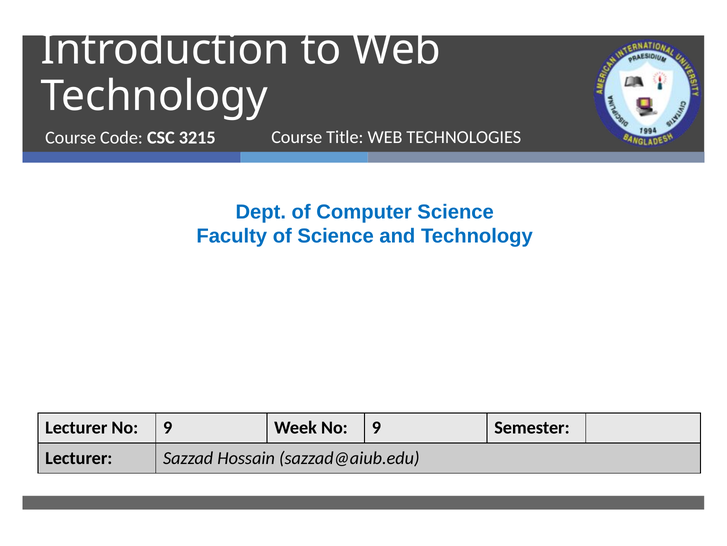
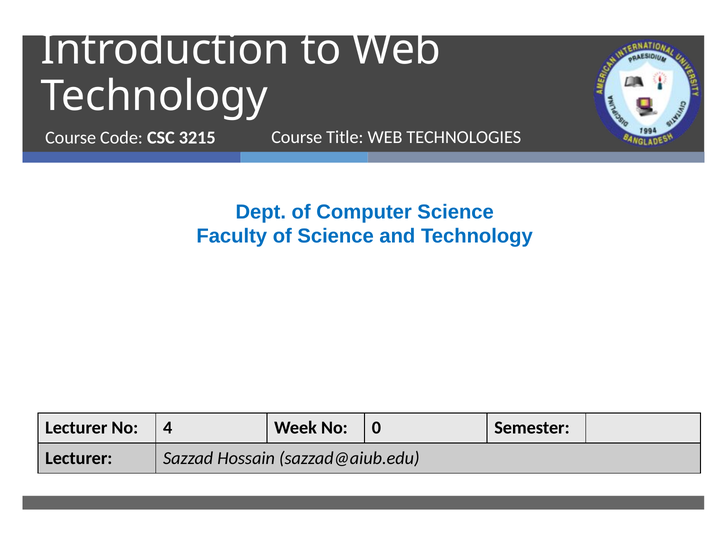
Lecturer No 9: 9 -> 4 (168, 427)
Week No 9: 9 -> 0 (376, 427)
